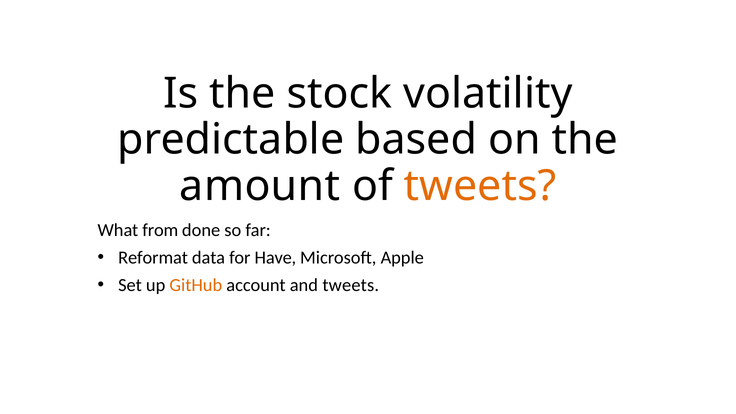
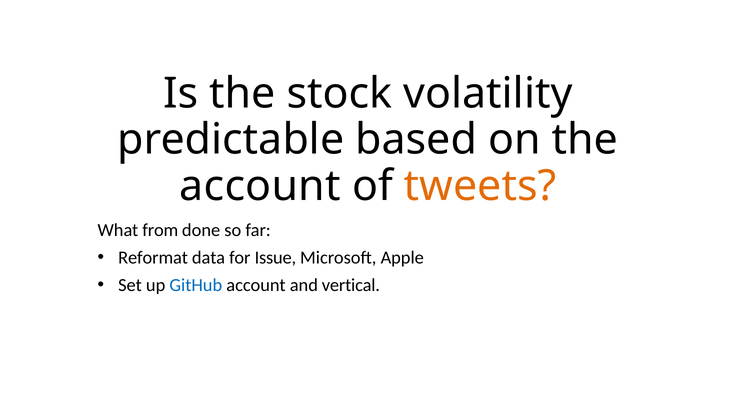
amount: amount -> account (260, 186)
Have: Have -> Issue (275, 258)
GitHub colour: orange -> blue (196, 285)
and tweets: tweets -> vertical (351, 285)
